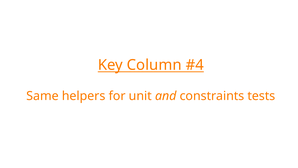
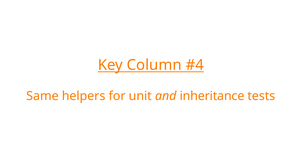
constraints: constraints -> inheritance (212, 96)
